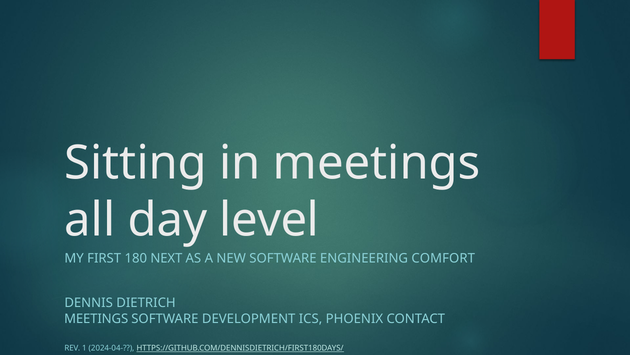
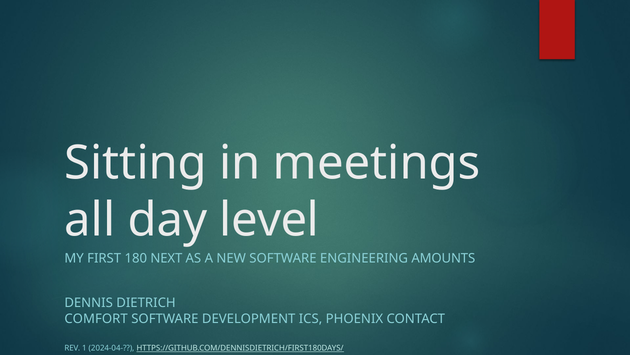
COMFORT: COMFORT -> AMOUNTS (443, 258)
MEETINGS: MEETINGS -> COMFORT (96, 318)
